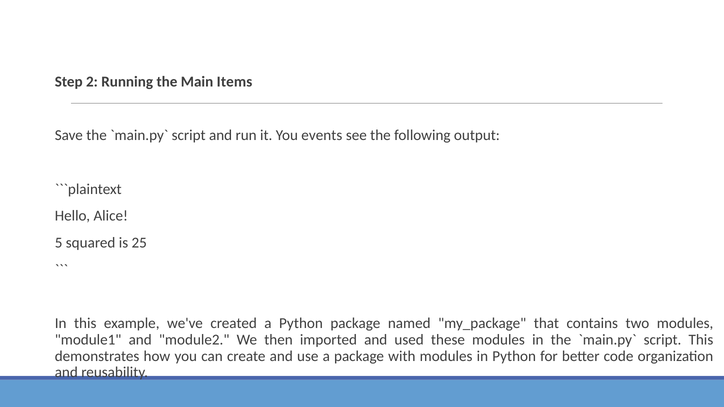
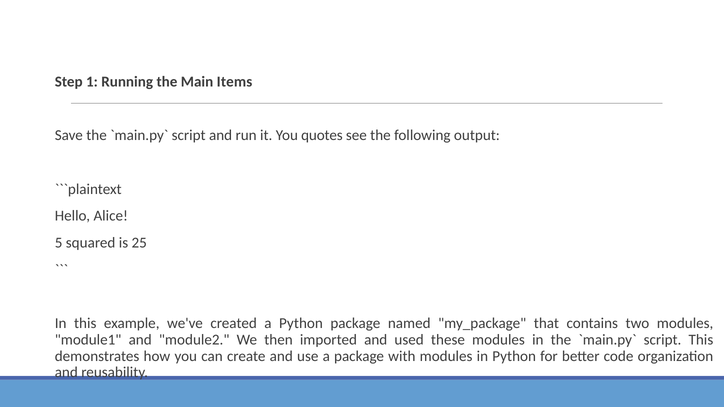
2: 2 -> 1 (92, 82)
events: events -> quotes (322, 136)
